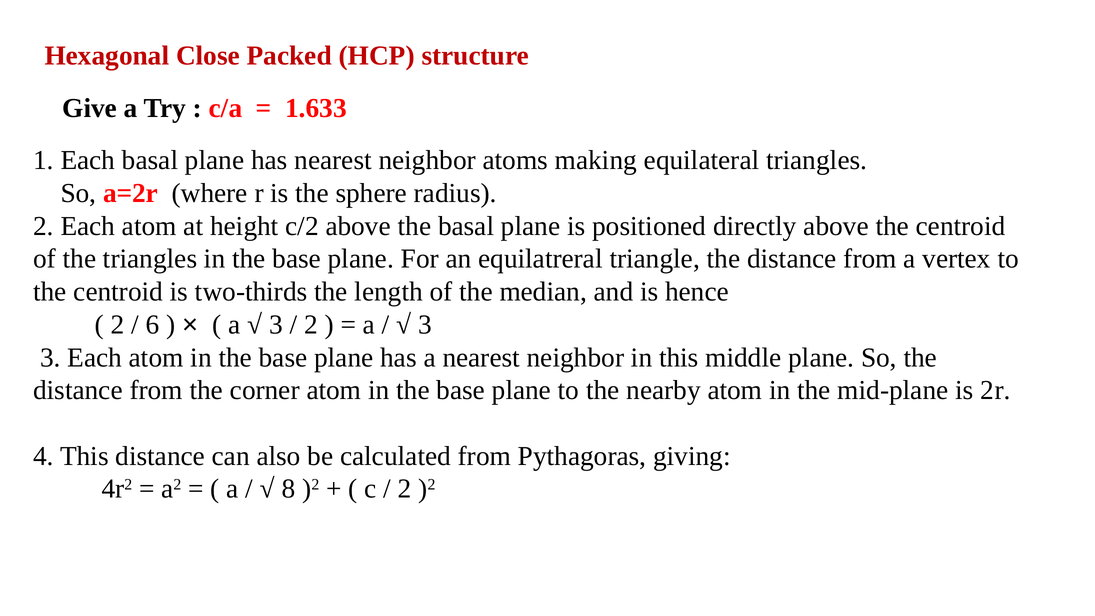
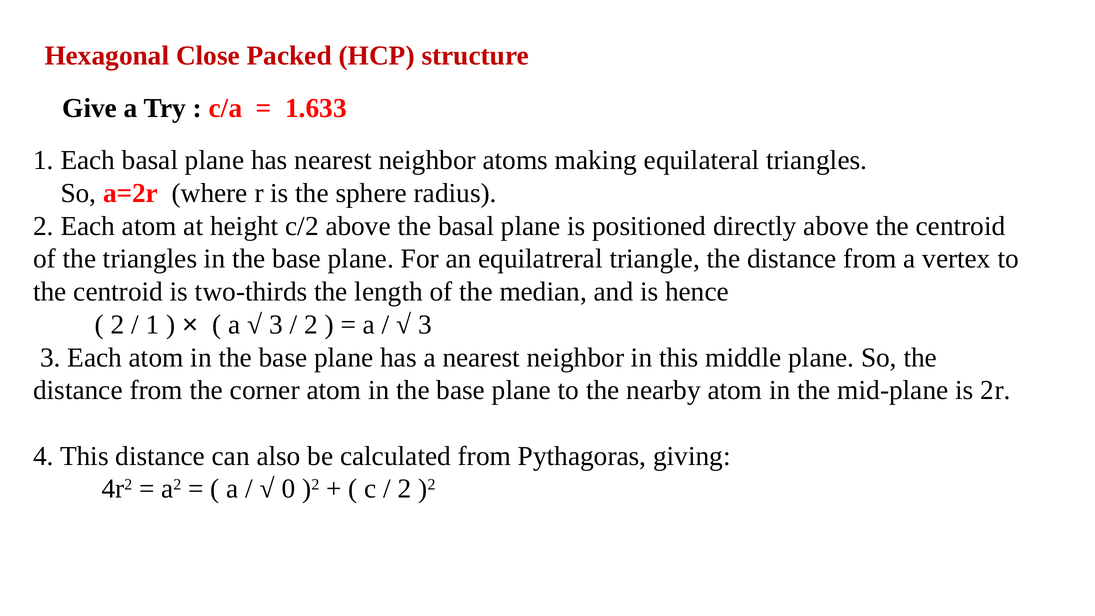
6: 6 -> 1 (153, 325)
8: 8 -> 0 (288, 489)
